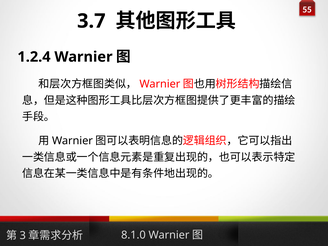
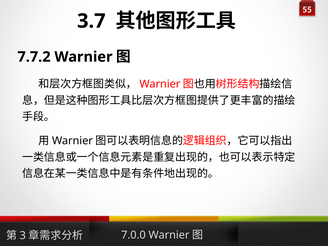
1.2.4: 1.2.4 -> 7.7.2 (34, 57)
8.1.0: 8.1.0 -> 7.0.0 (133, 235)
